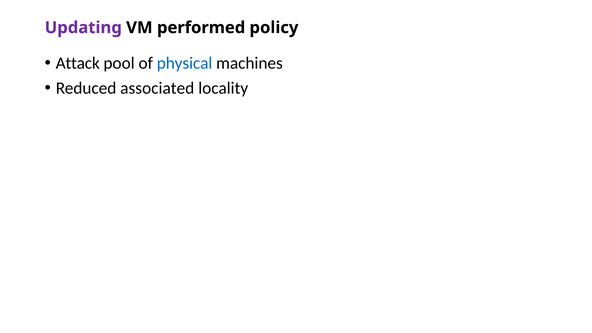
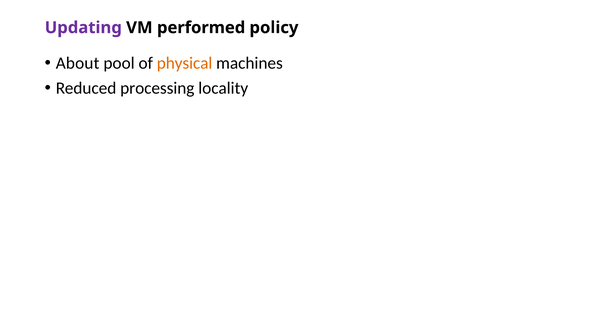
Attack: Attack -> About (78, 63)
physical colour: blue -> orange (185, 63)
associated: associated -> processing (157, 88)
